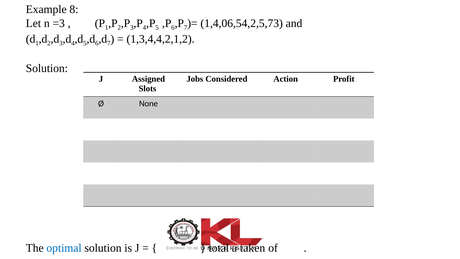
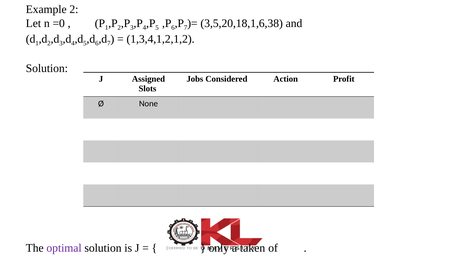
Example 8: 8 -> 2 (74, 9)
=3: =3 -> =0 (59, 23)
1,4,06,54,2,5,73: 1,4,06,54,2,5,73 -> 3,5,20,18,1,6,38 (242, 23)
1,3,4,4,2,1,2: 1,3,4,4,2,1,2 -> 1,3,4,1,2,1,2 (161, 39)
optimal colour: blue -> purple (64, 248)
total: total -> only (219, 248)
